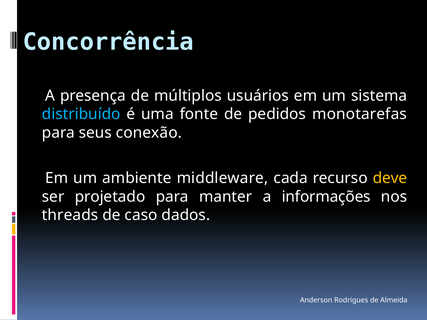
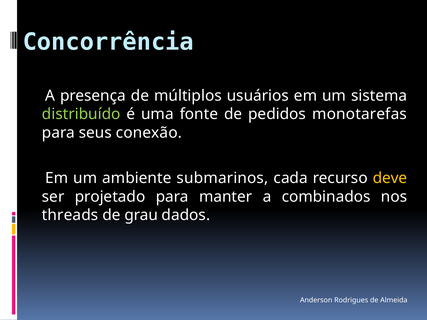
distribuído colour: light blue -> light green (81, 114)
middleware: middleware -> submarinos (222, 178)
informações: informações -> combinados (326, 197)
caso: caso -> grau (141, 215)
